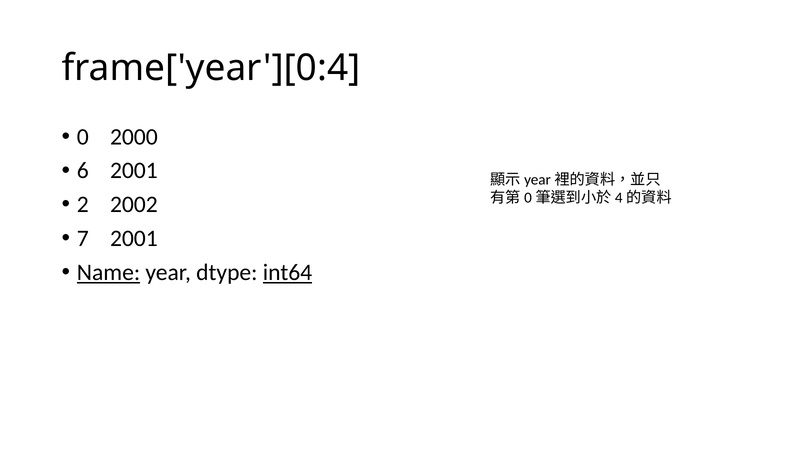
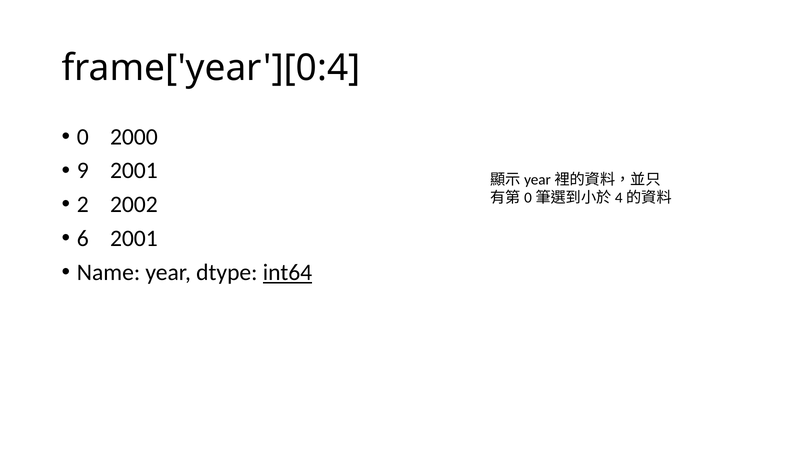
6: 6 -> 9 (83, 171)
7: 7 -> 6 (83, 239)
Name underline: present -> none (109, 272)
